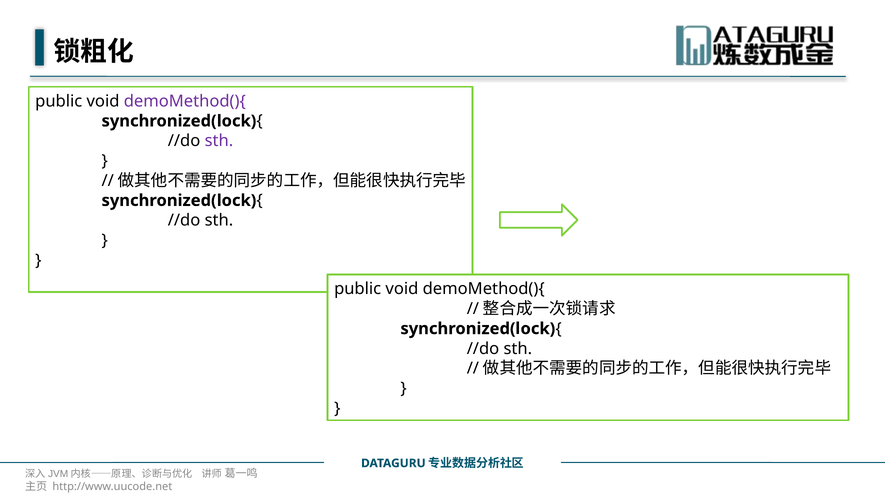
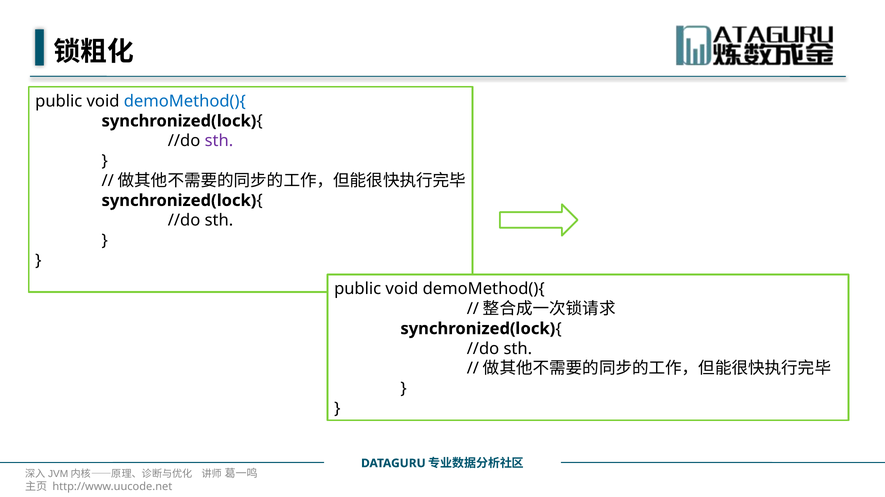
demoMethod(){ colour: purple -> blue (185, 101)
